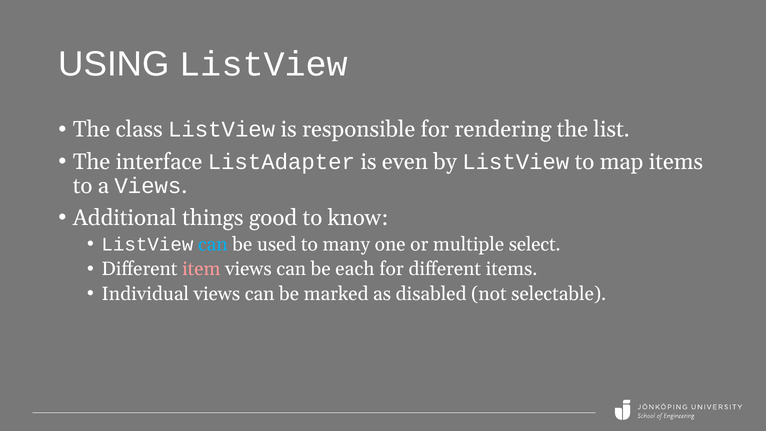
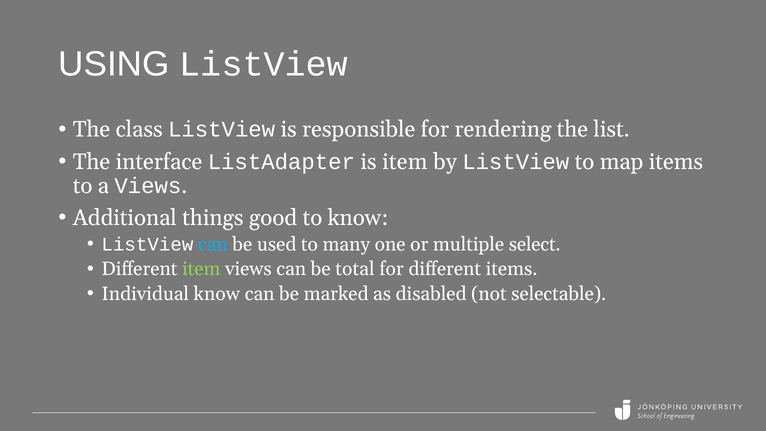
is even: even -> item (405, 162)
item colour: pink -> light green (201, 269)
each: each -> total (355, 269)
Individual views: views -> know (217, 294)
